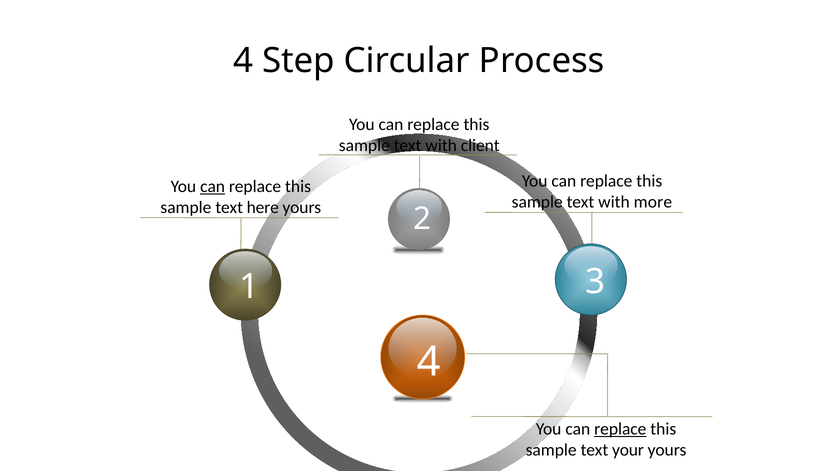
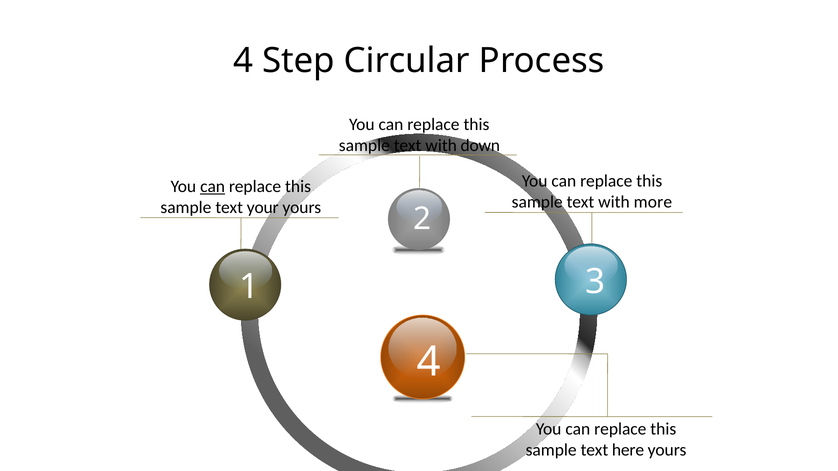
client: client -> down (480, 146)
here: here -> your (263, 208)
replace underline: present -> none (620, 429)
your: your -> here (628, 450)
